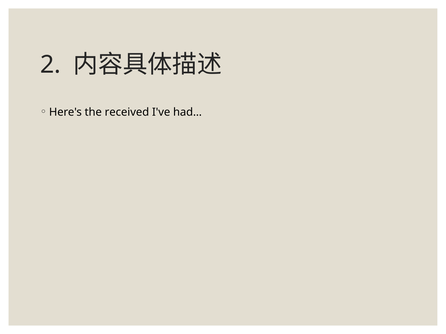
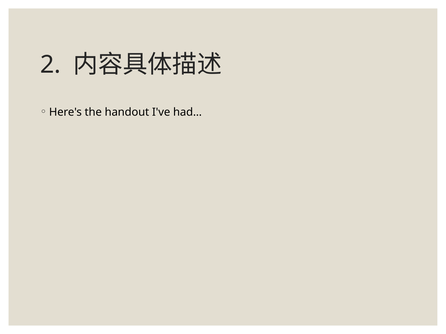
received: received -> handout (127, 112)
